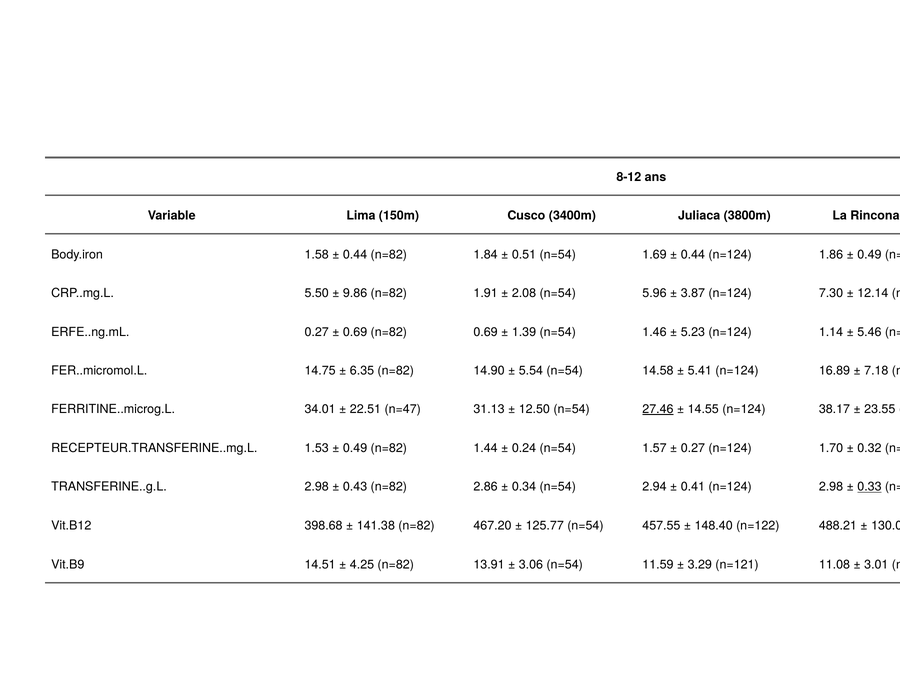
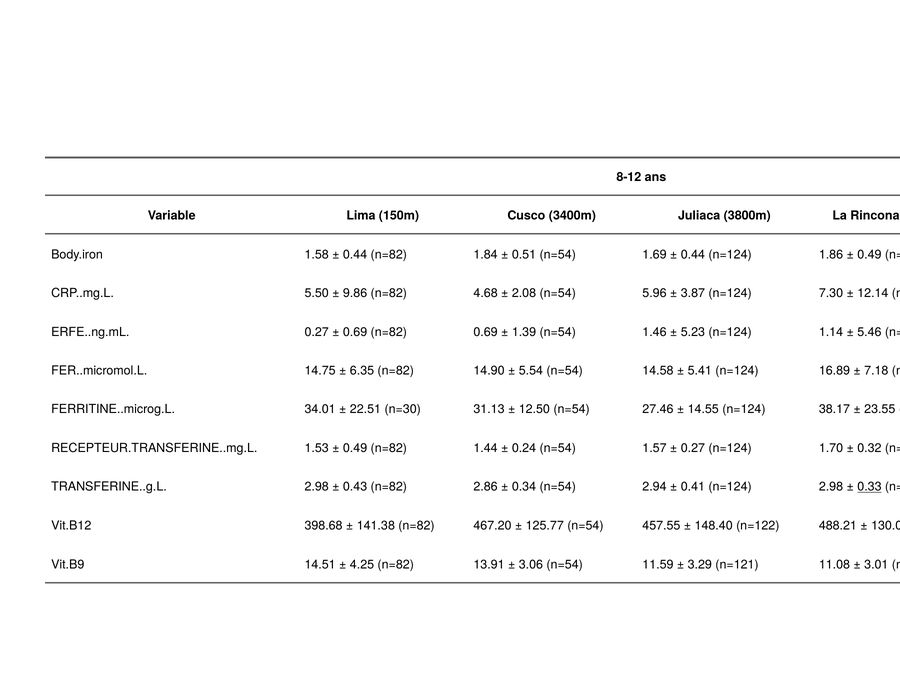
1.91: 1.91 -> 4.68 (486, 293)
n=47: n=47 -> n=30 (403, 409)
27.46 underline: present -> none (658, 409)
